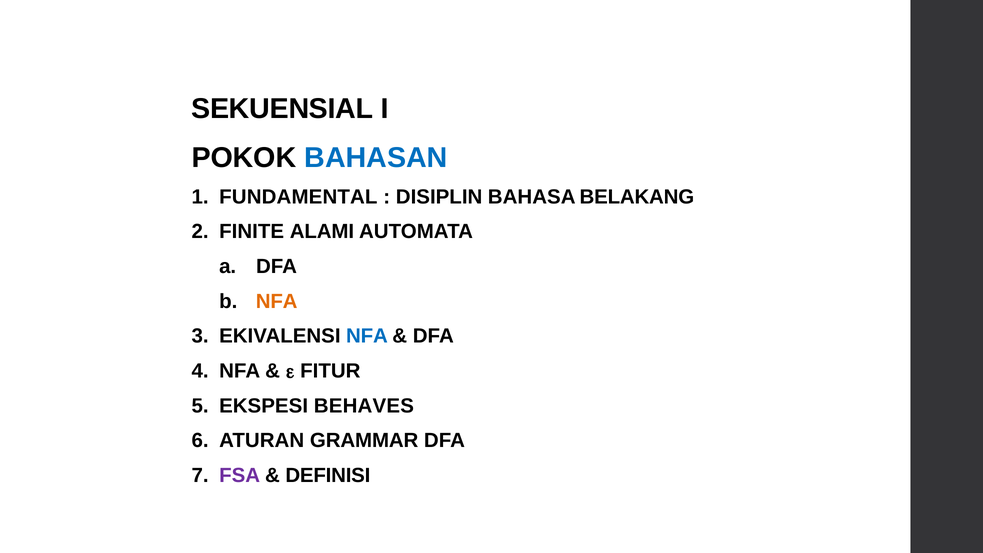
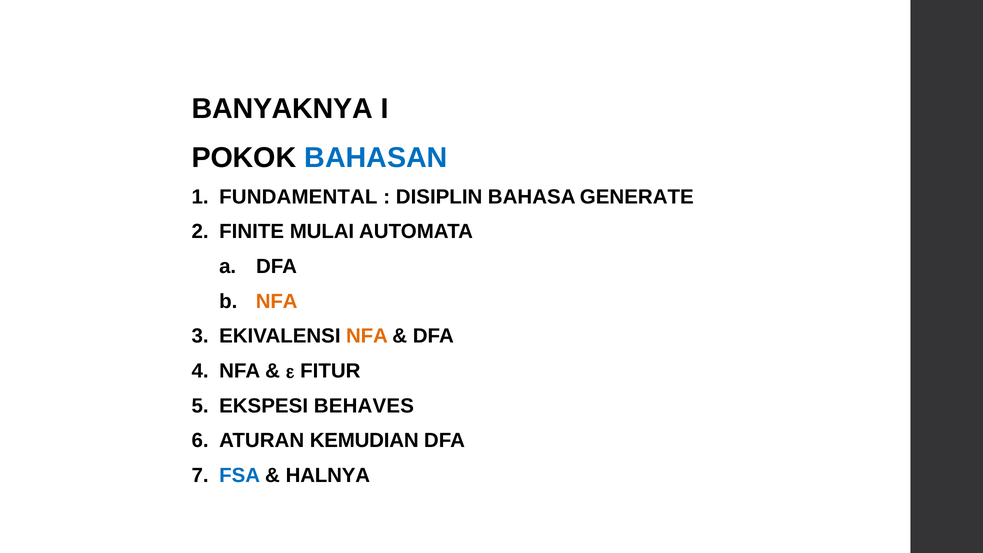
SEKUENSIAL: SEKUENSIAL -> BANYAKNYA (282, 109)
BELAKANG: BELAKANG -> GENERATE (637, 197)
ALAMI: ALAMI -> MULAI (322, 232)
NFA colour: blue -> orange (367, 336)
GRAMMAR: GRAMMAR -> KEMUDIAN (364, 441)
FSA colour: purple -> blue (240, 475)
DEFINISI: DEFINISI -> HALNYA (328, 475)
